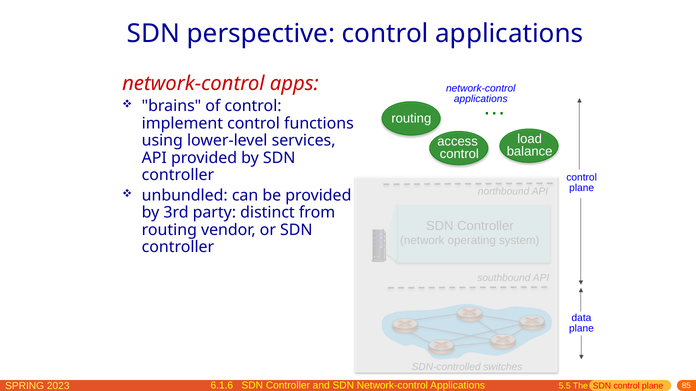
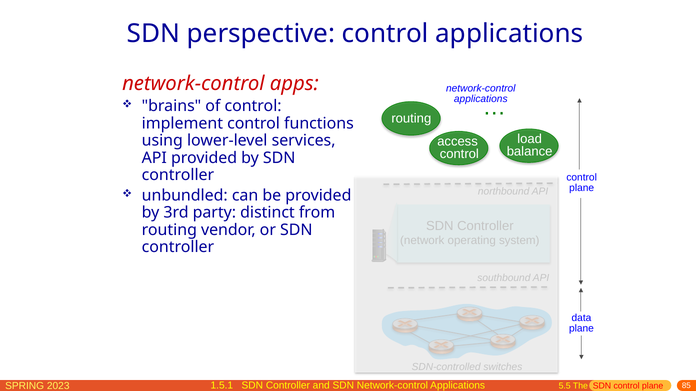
6.1.6: 6.1.6 -> 1.5.1 (222, 386)
